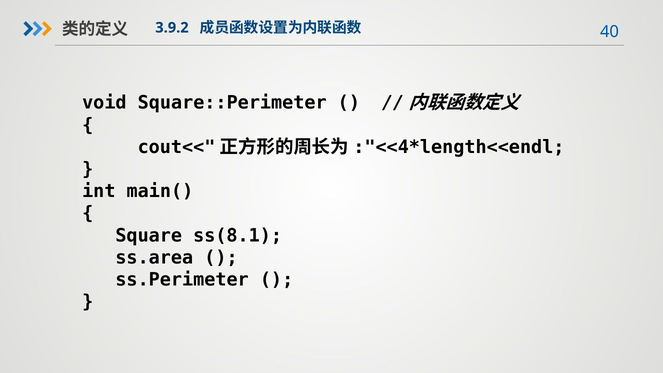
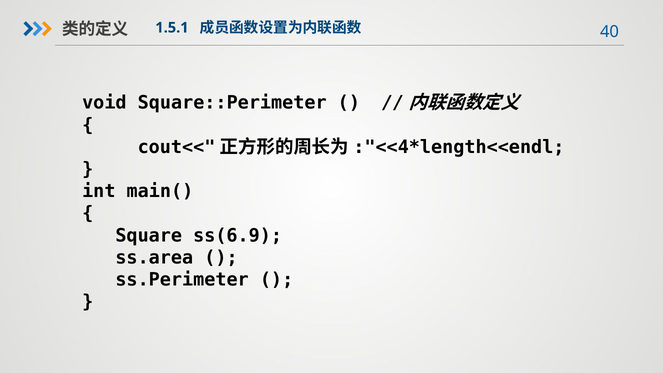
3.9.2: 3.9.2 -> 1.5.1 (172, 28)
ss(8.1: ss(8.1 -> ss(6.9 (238, 235)
